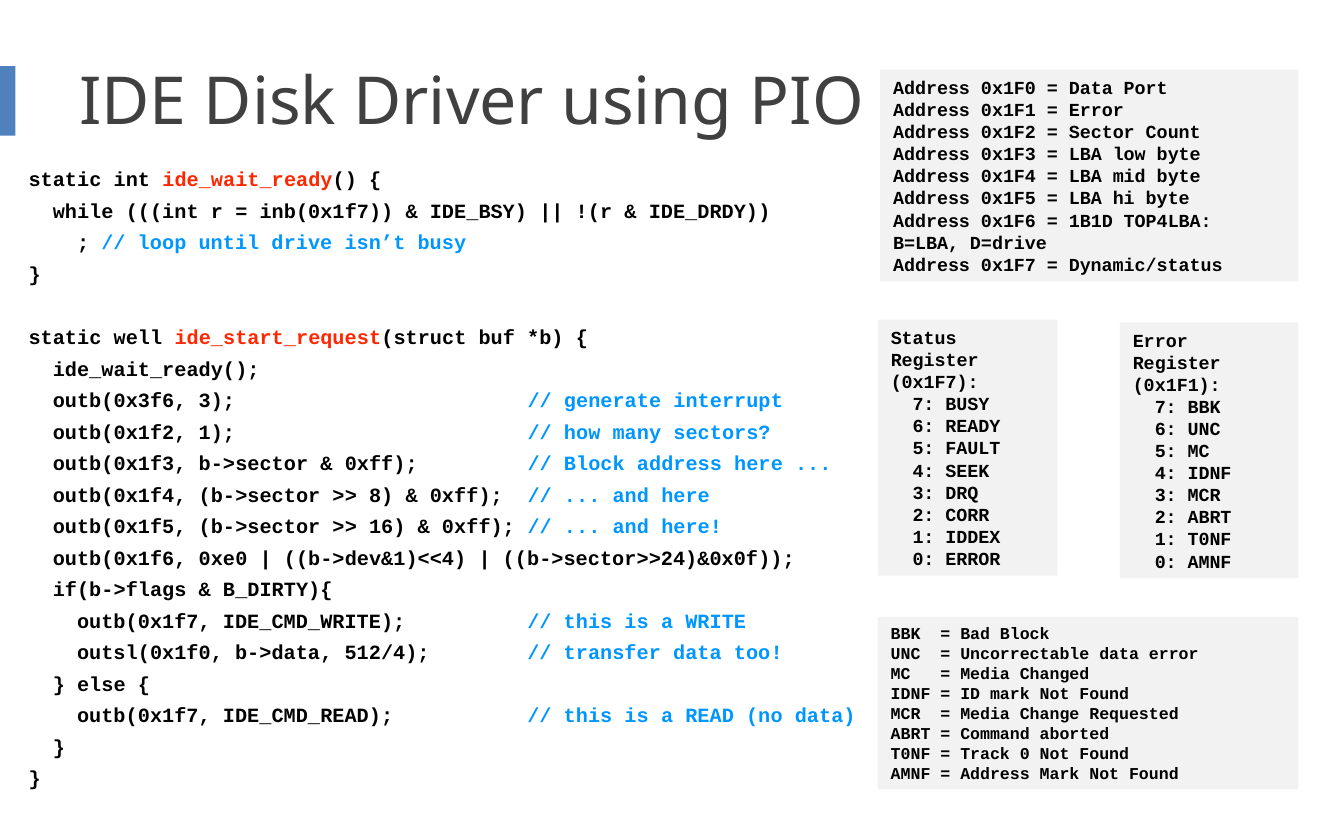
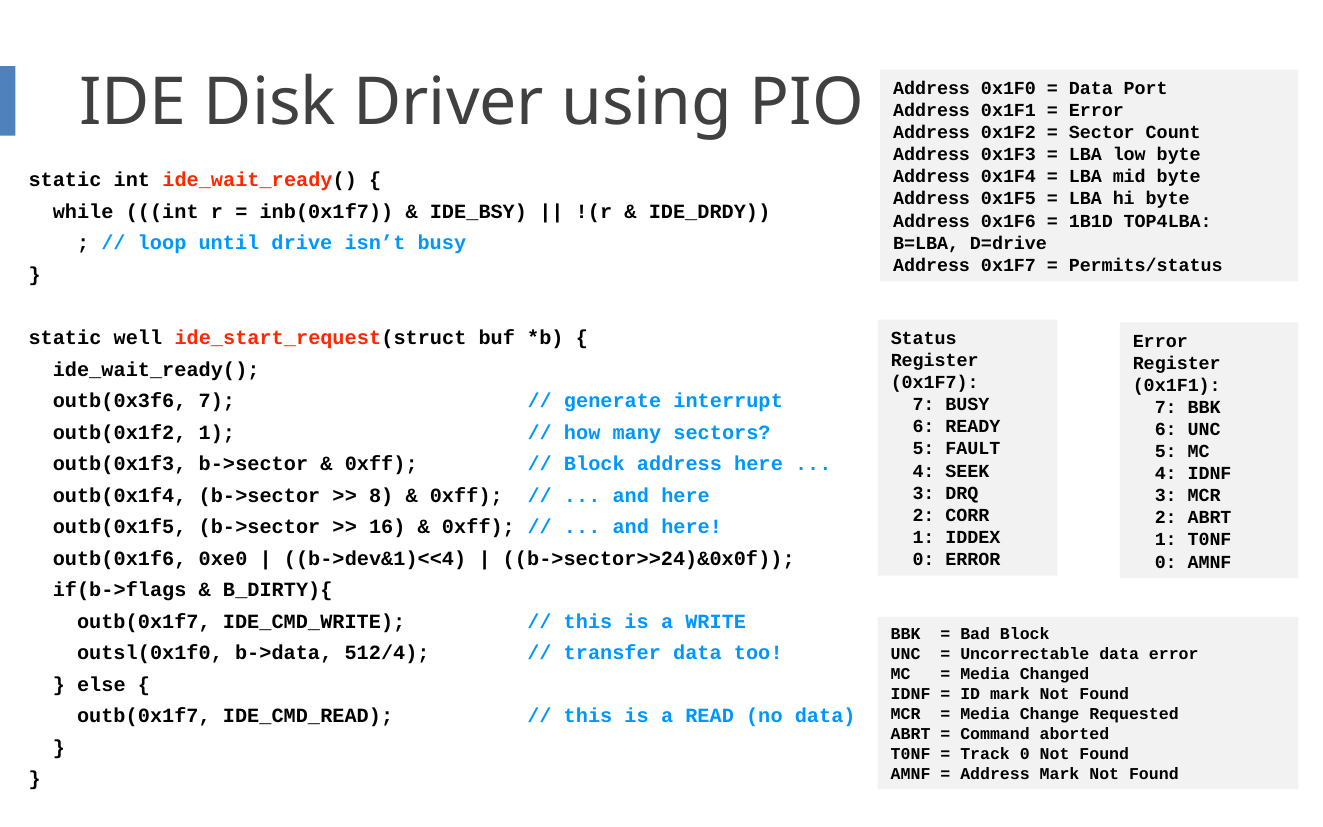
Dynamic/status: Dynamic/status -> Permits/status (1146, 265)
outb(0x3f6 3: 3 -> 7 (217, 401)
